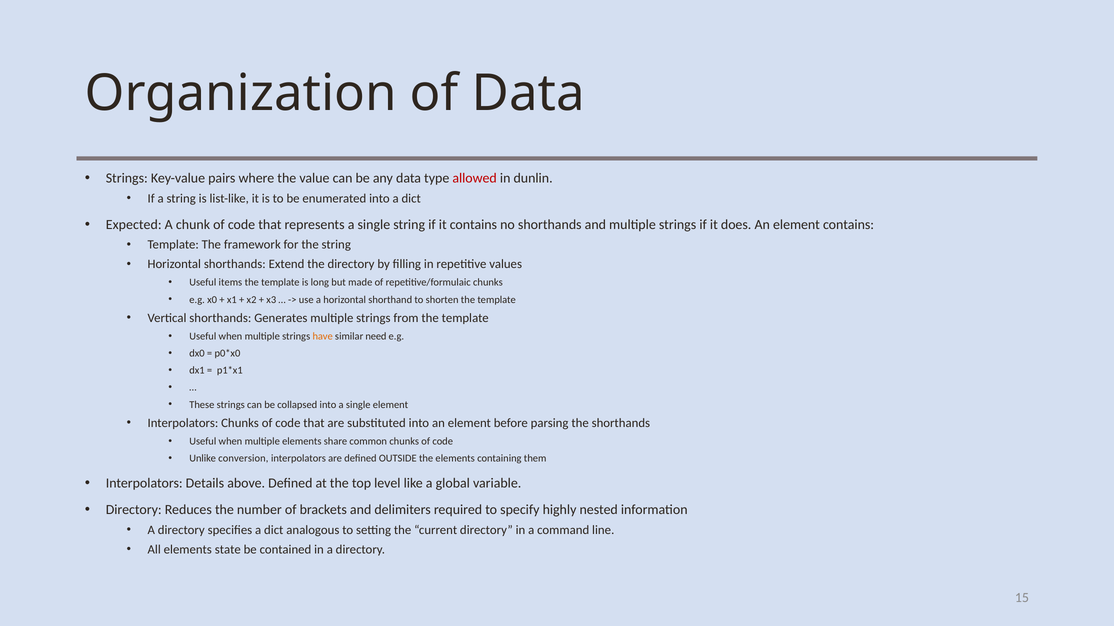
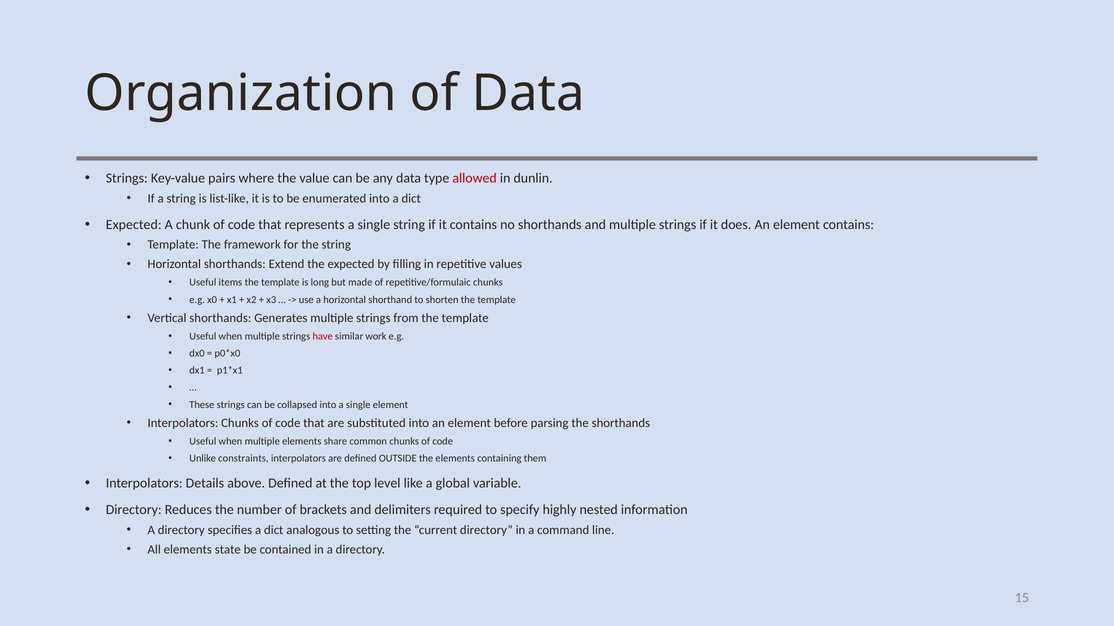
the directory: directory -> expected (351, 264)
have colour: orange -> red (323, 337)
need: need -> work (376, 337)
conversion: conversion -> constraints (243, 459)
